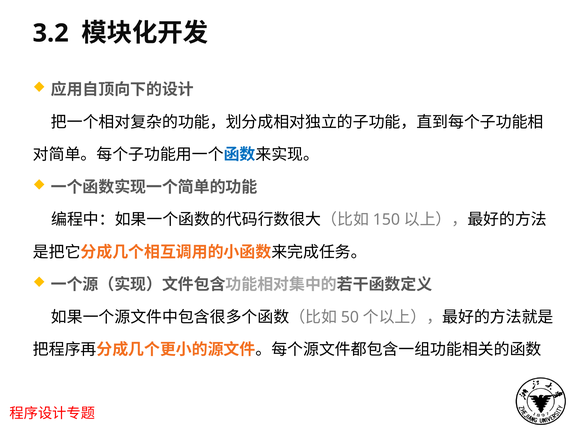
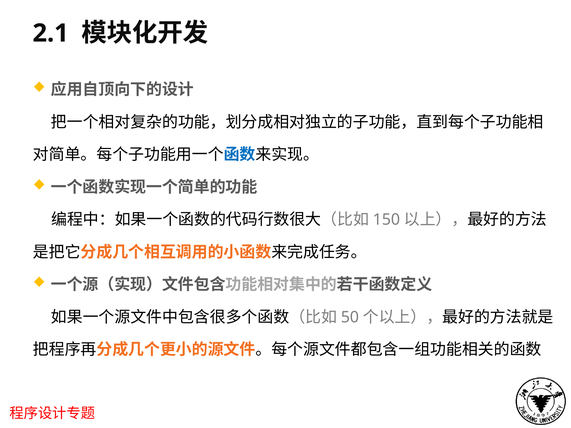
3.2: 3.2 -> 2.1 (51, 33)
